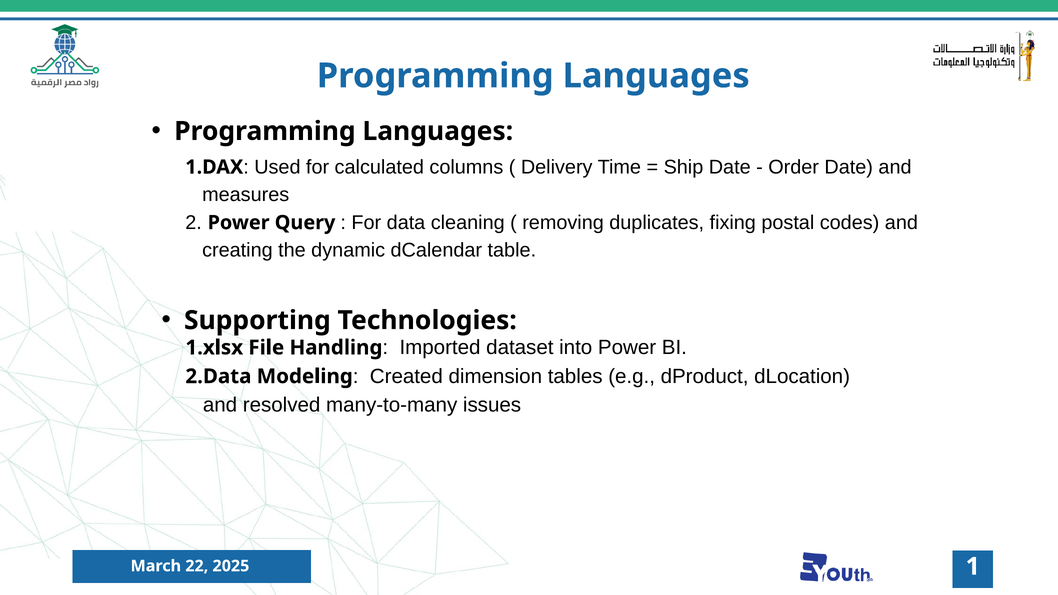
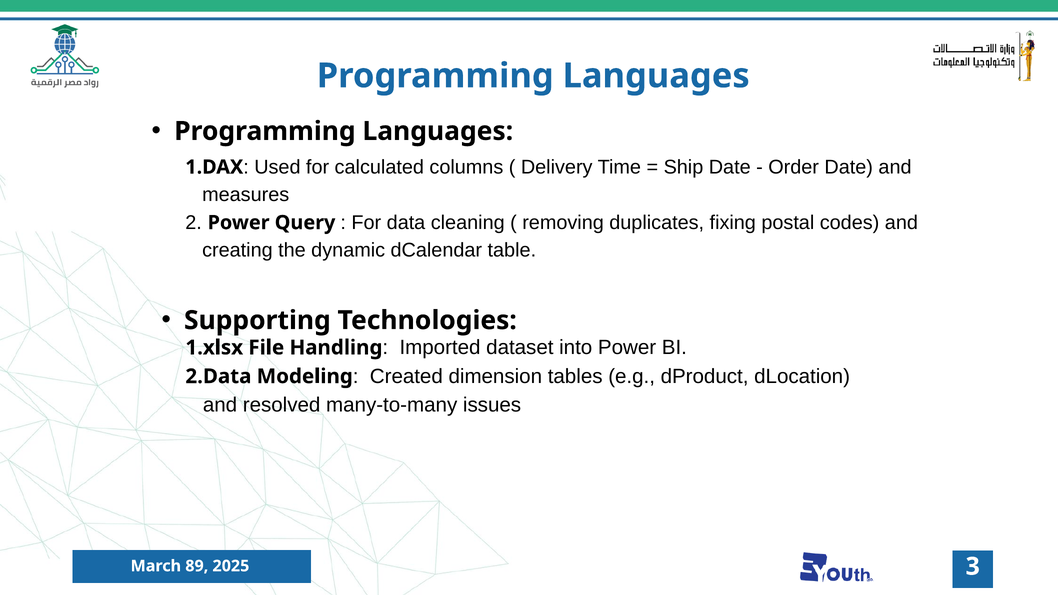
22: 22 -> 89 (197, 566)
1: 1 -> 3 (973, 567)
